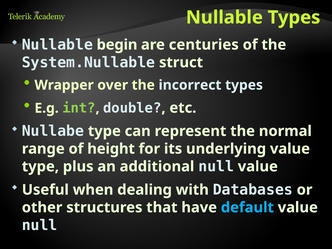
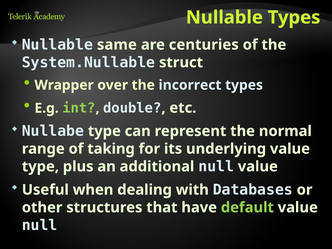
begin: begin -> same (117, 45)
height: height -> taking (111, 149)
default colour: light blue -> light green (247, 207)
